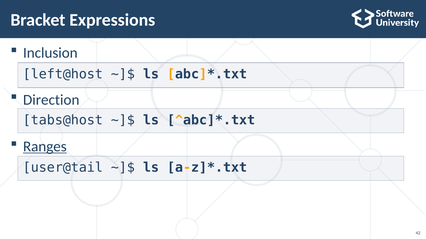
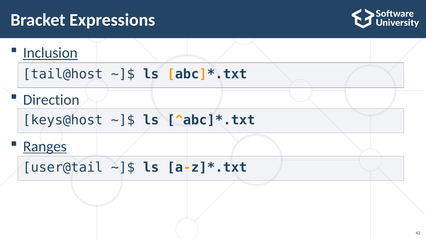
Inclusion underline: none -> present (50, 53)
left@host: left@host -> tail@host (63, 74)
tabs@host: tabs@host -> keys@host (63, 120)
